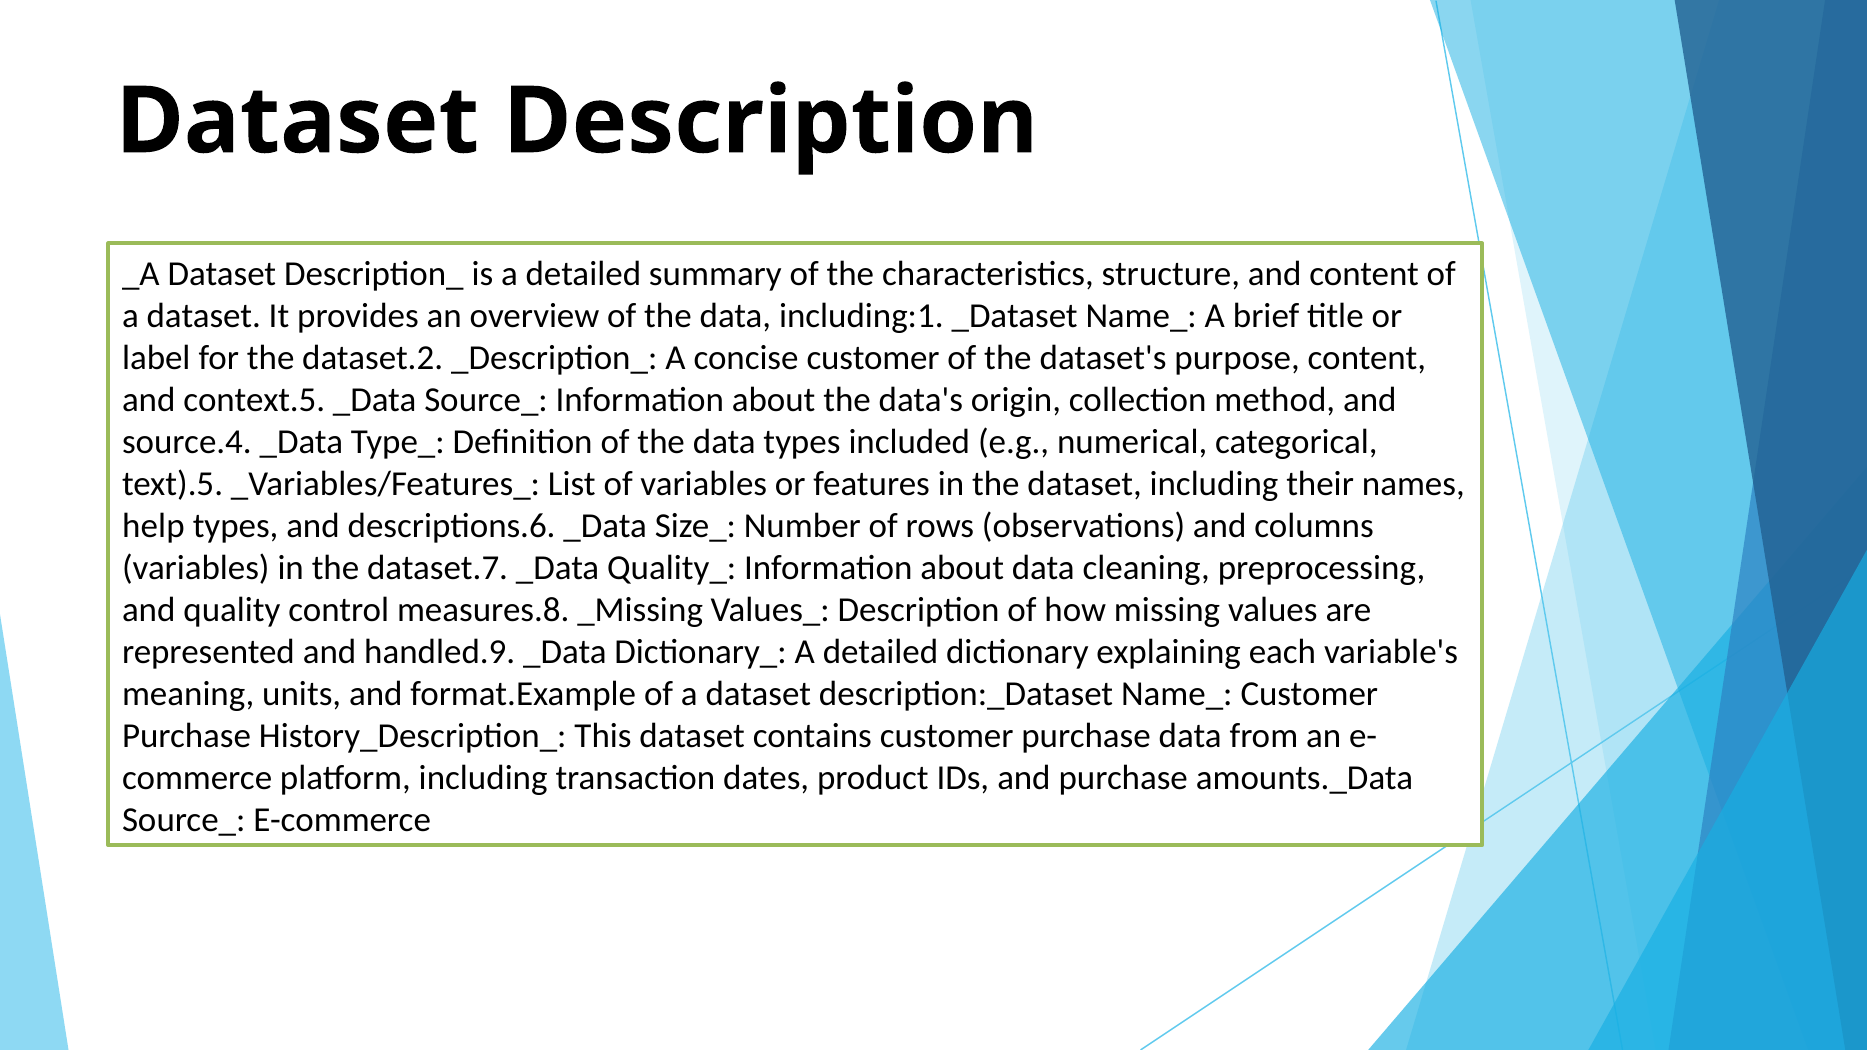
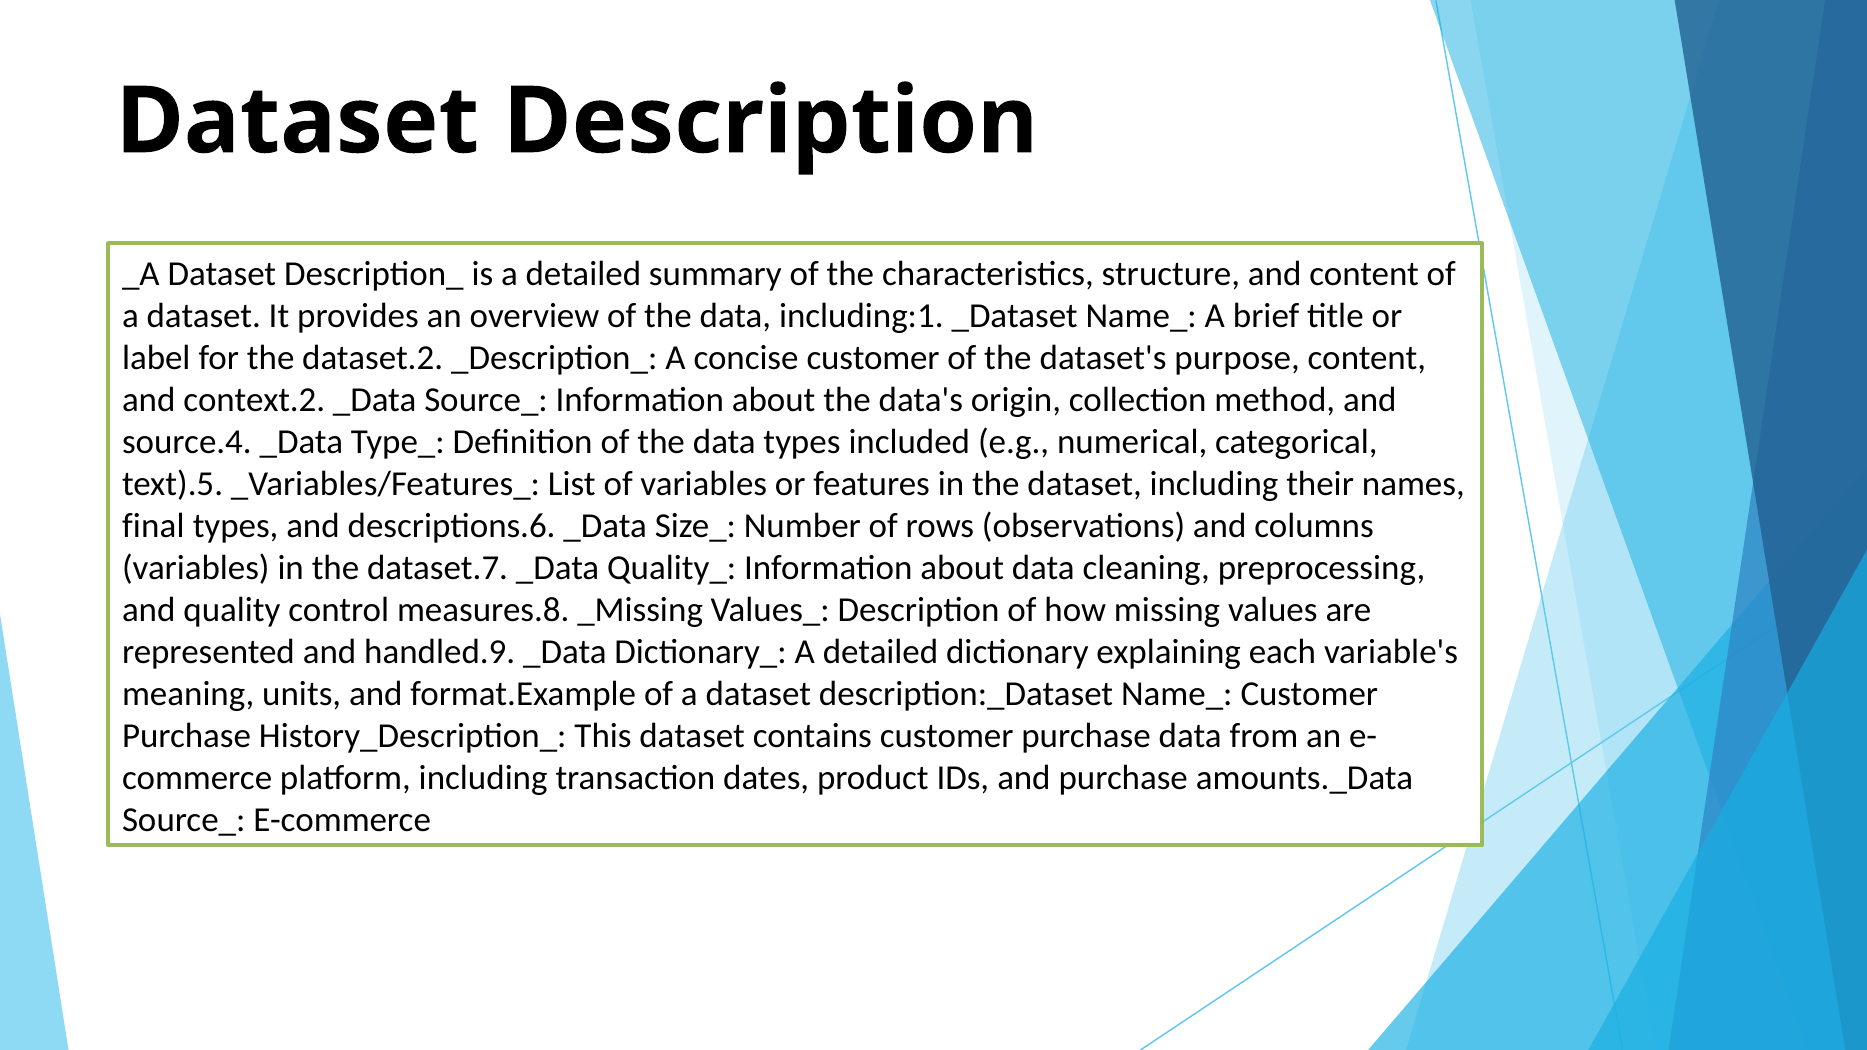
context.5: context.5 -> context.2 (254, 400)
help: help -> final (153, 526)
